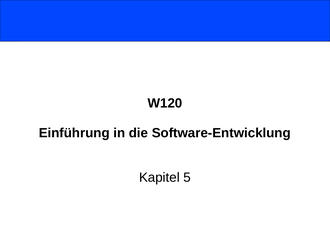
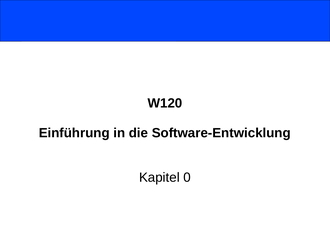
5: 5 -> 0 (187, 177)
